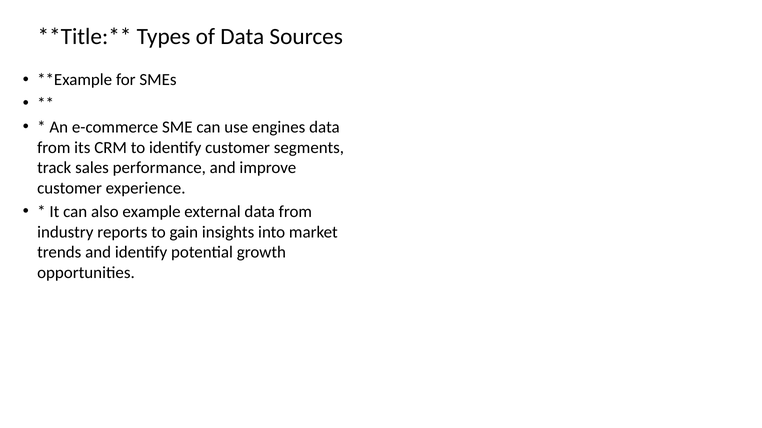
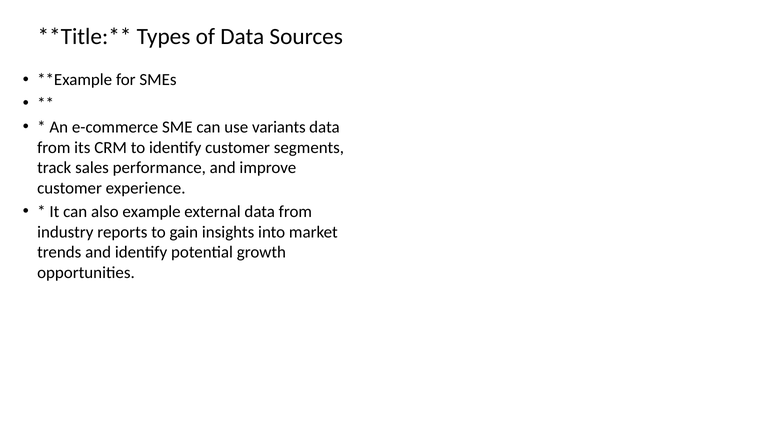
engines: engines -> variants (279, 127)
